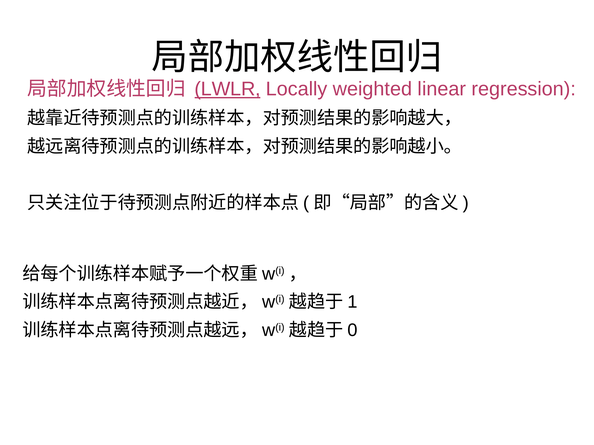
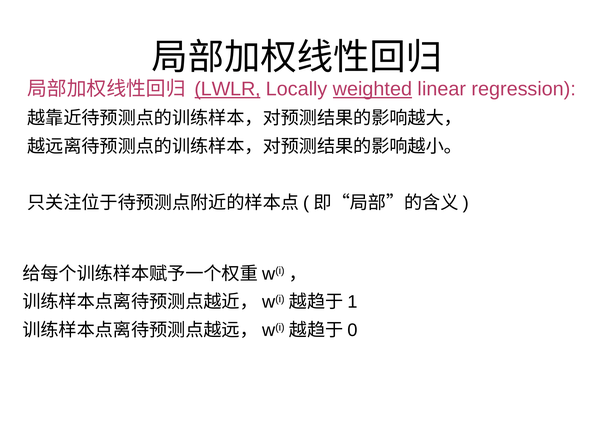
weighted underline: none -> present (373, 89)
